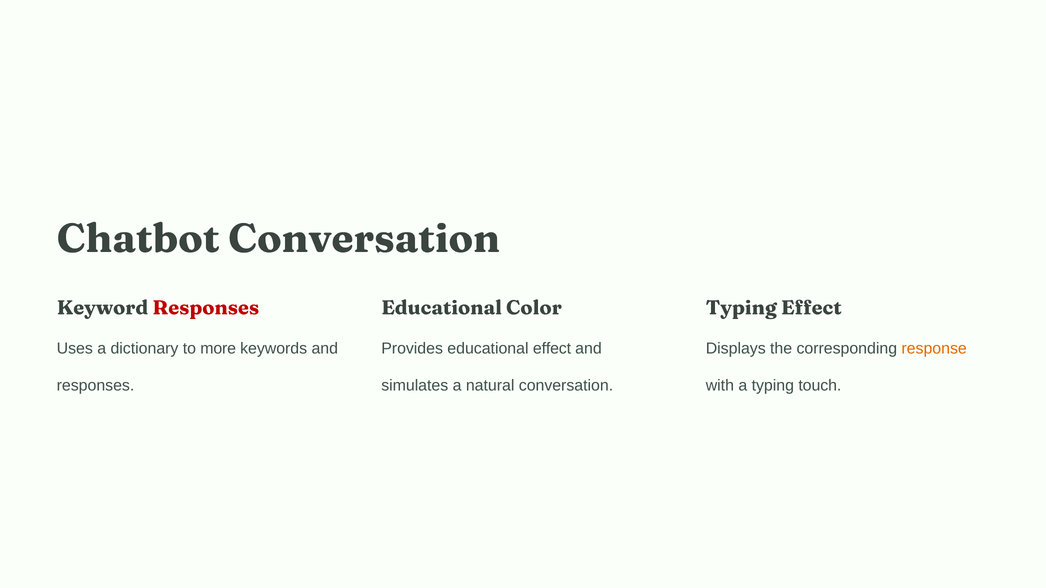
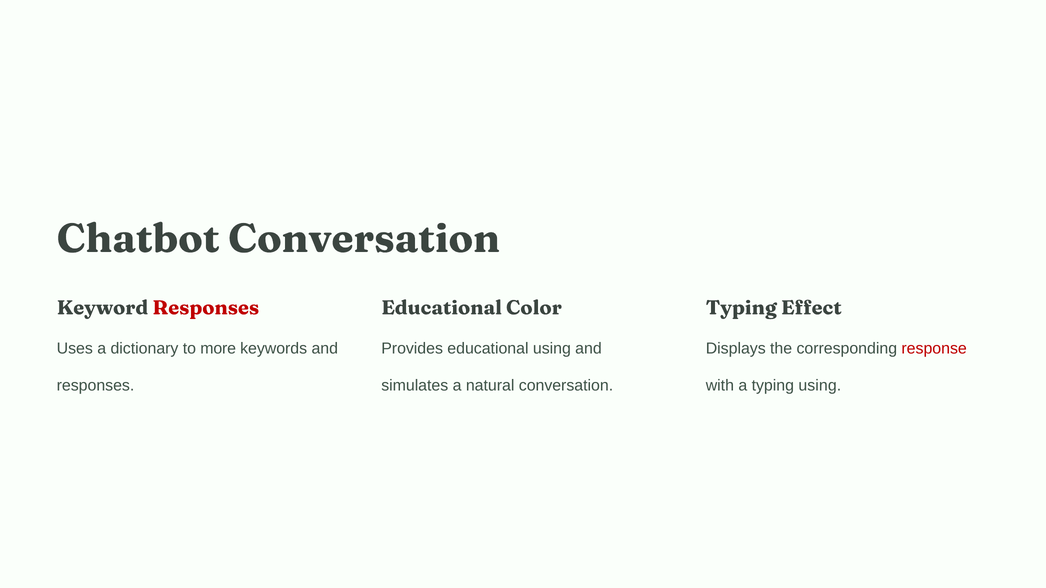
educational effect: effect -> using (552, 349)
response colour: orange -> red (934, 349)
typing touch: touch -> using (820, 386)
